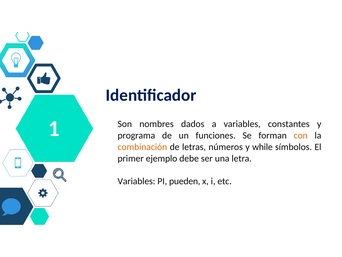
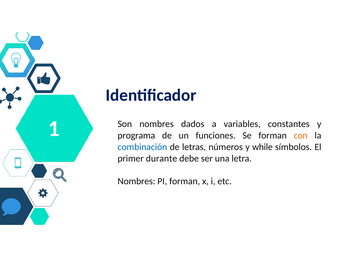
combinación colour: orange -> blue (142, 147)
ejemplo: ejemplo -> durante (161, 158)
Variables: Variables -> Nombres (136, 181)
PI pueden: pueden -> forman (185, 181)
